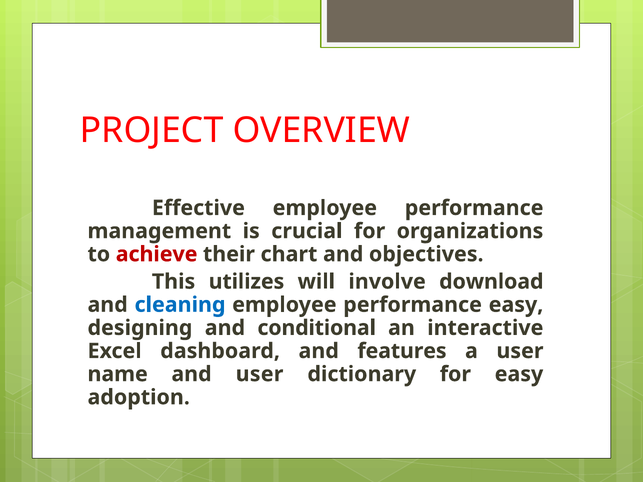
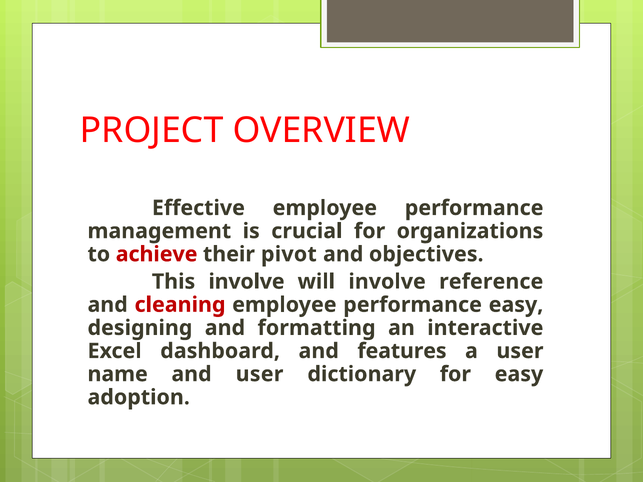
chart: chart -> pivot (289, 254)
This utilizes: utilizes -> involve (247, 282)
download: download -> reference (491, 282)
cleaning colour: blue -> red (180, 305)
conditional: conditional -> formatting (317, 328)
